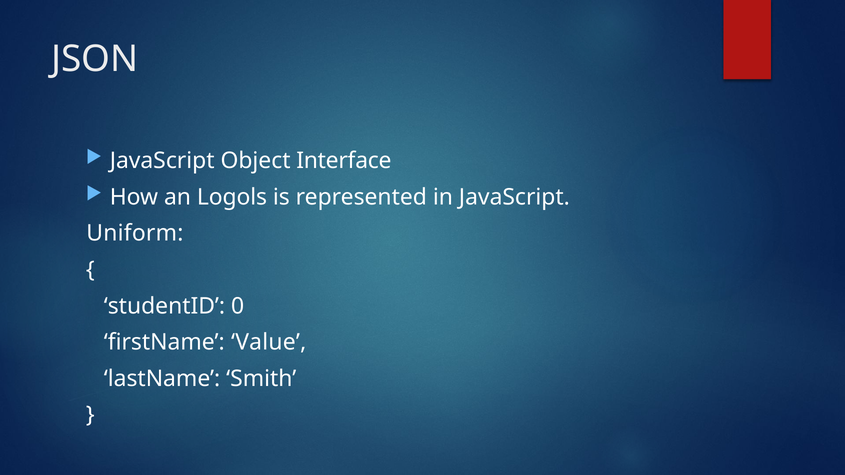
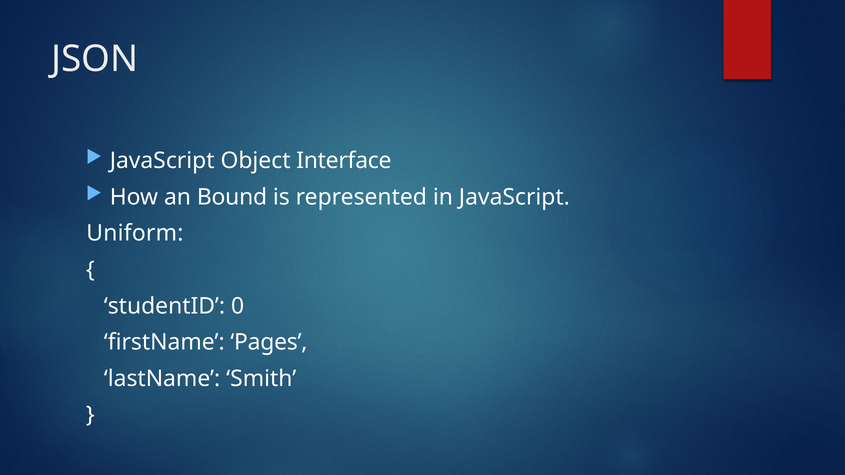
Logols: Logols -> Bound (232, 197)
Value: Value -> Pages (269, 342)
